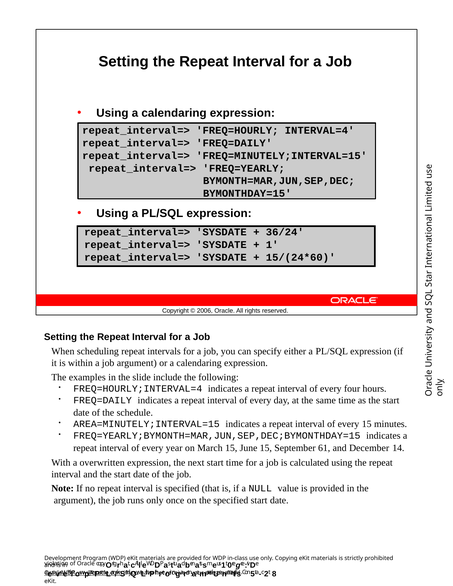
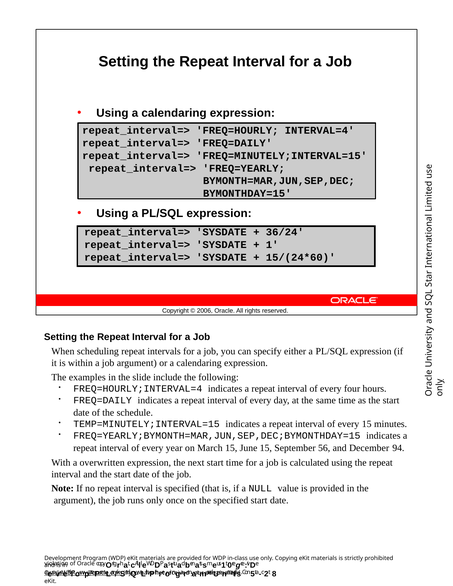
AREA=MINUTELY;INTERVAL=15: AREA=MINUTELY;INTERVAL=15 -> TEMP=MINUTELY;INTERVAL=15 (147, 424)
61: 61 -> 56 (324, 448)
14: 14 -> 94 (398, 448)
